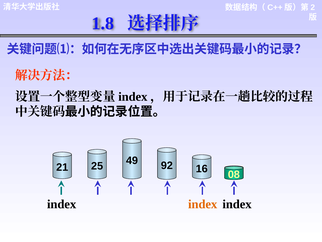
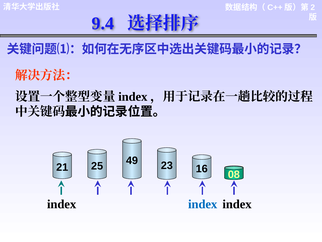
1.8: 1.8 -> 9.4 (103, 23)
92: 92 -> 23 (167, 165)
index colour: orange -> blue (203, 204)
